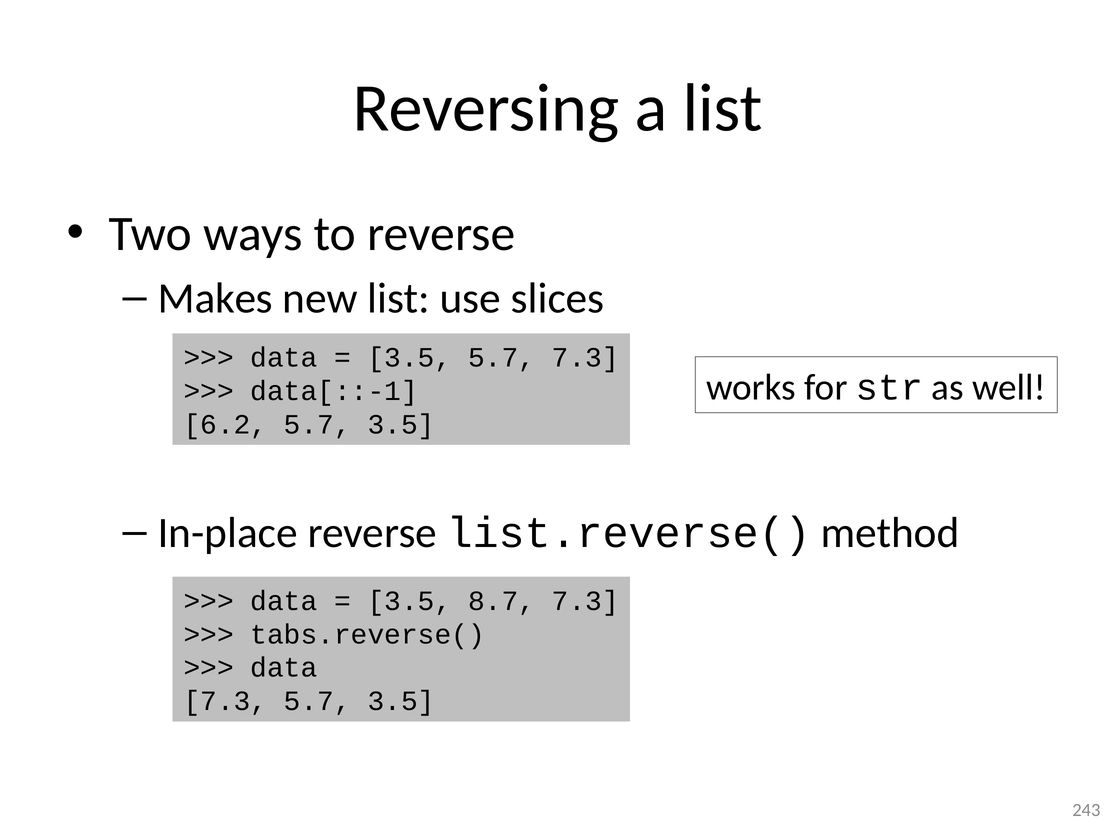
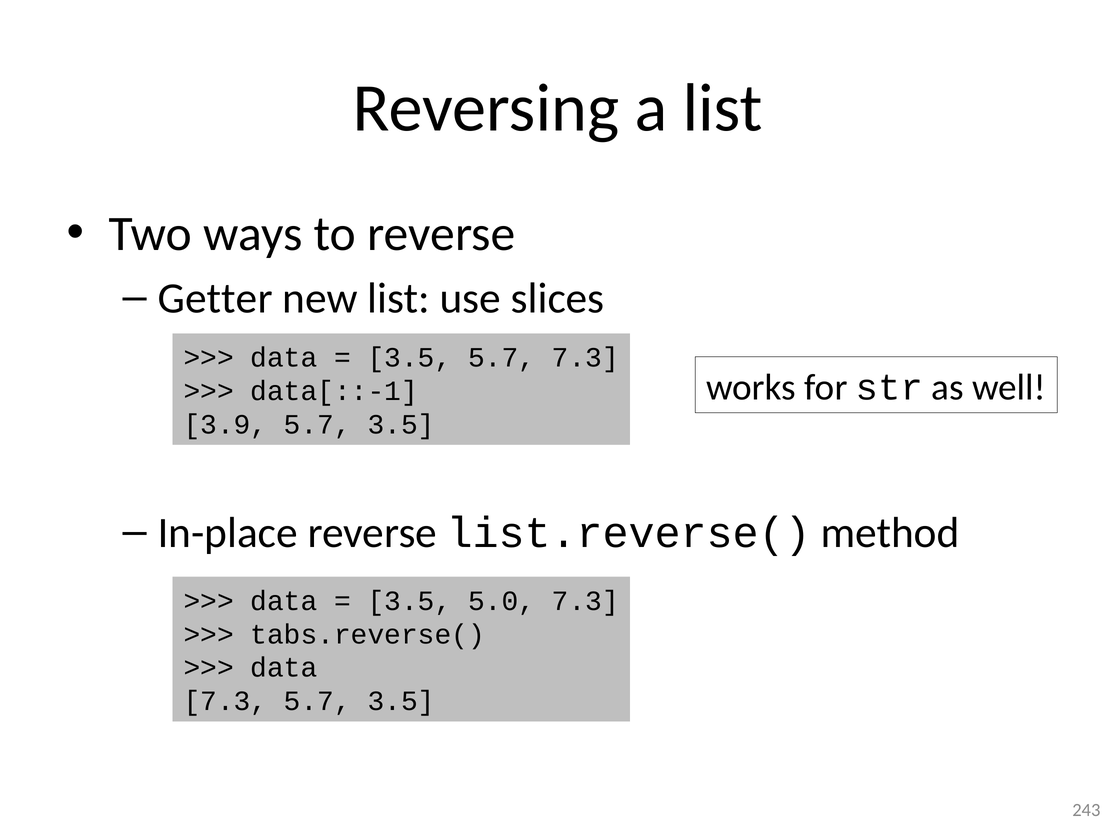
Makes: Makes -> Getter (215, 298)
6.2: 6.2 -> 3.9 (225, 425)
8.7: 8.7 -> 5.0 (502, 601)
